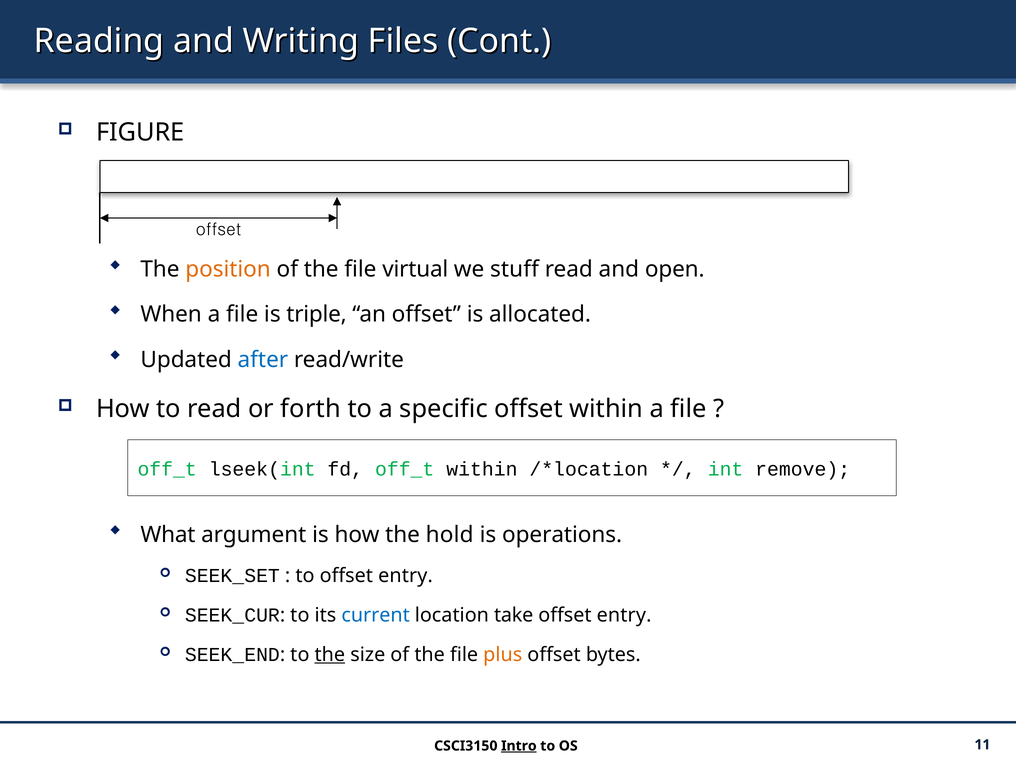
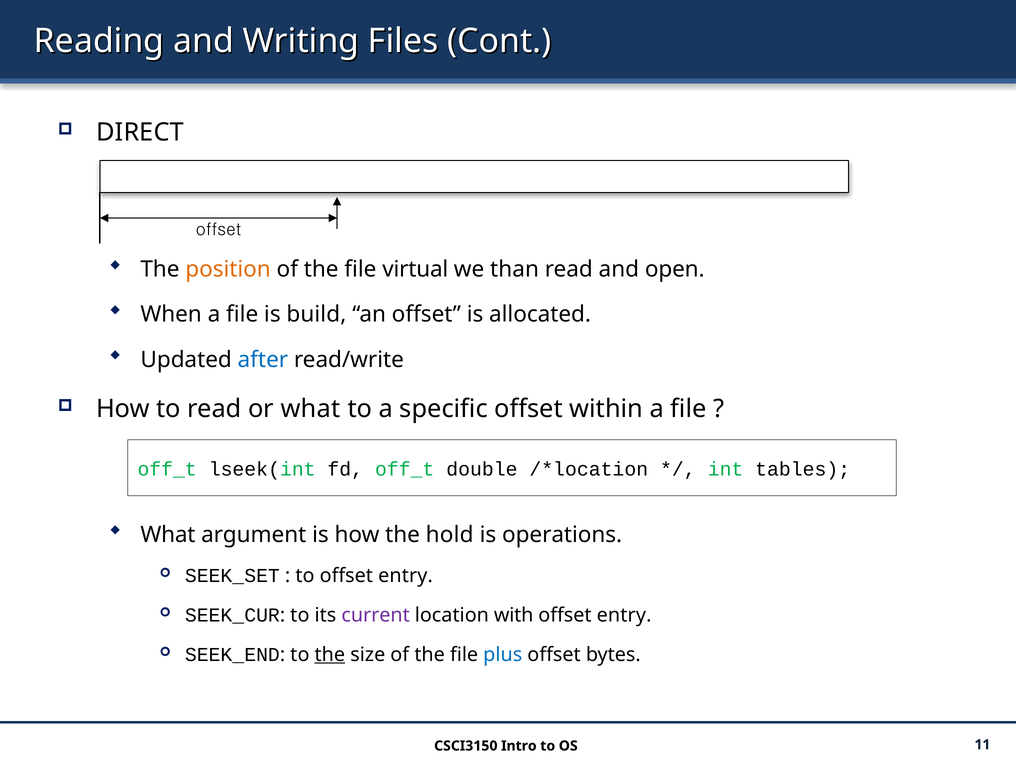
FIGURE: FIGURE -> DIRECT (140, 133)
stuff: stuff -> than (515, 269)
triple: triple -> build (316, 315)
or forth: forth -> what (311, 409)
off_t within: within -> double (482, 469)
remove: remove -> tables (803, 469)
current colour: blue -> purple (376, 615)
take: take -> with (514, 615)
plus colour: orange -> blue (503, 655)
Intro underline: present -> none (519, 746)
